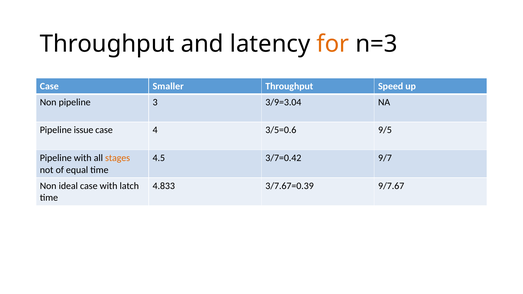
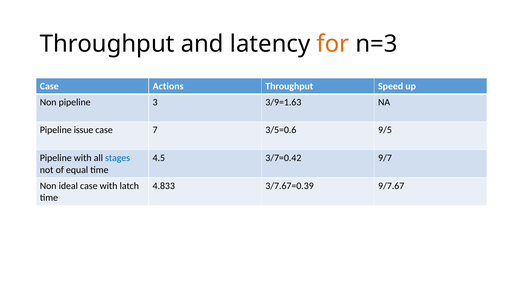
Smaller: Smaller -> Actions (168, 86)
3/9=3.04: 3/9=3.04 -> 3/9=1.63 (283, 102)
4: 4 -> 7 (155, 130)
stages colour: orange -> blue (118, 158)
